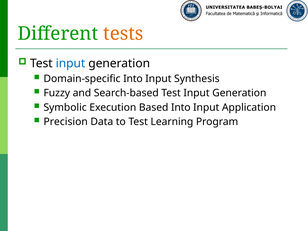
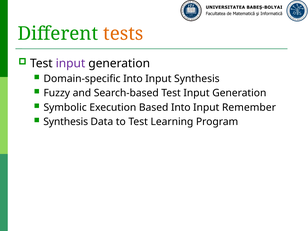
input colour: blue -> purple (70, 63)
Application: Application -> Remember (249, 107)
Precision: Precision -> Synthesis (66, 122)
